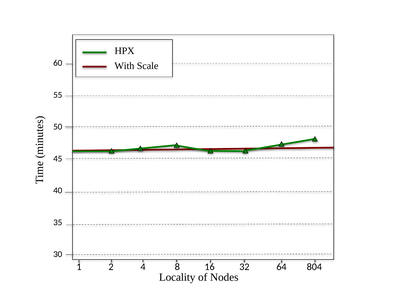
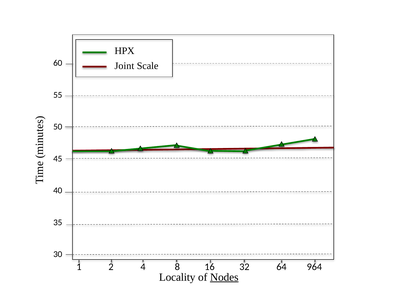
With: With -> Joint (124, 66)
804: 804 -> 964 (314, 267)
Nodes underline: none -> present (224, 277)
